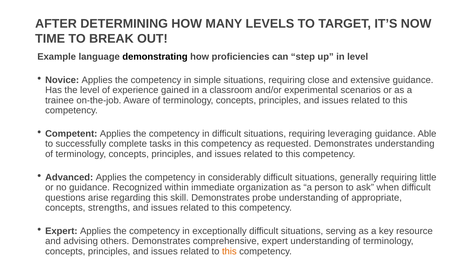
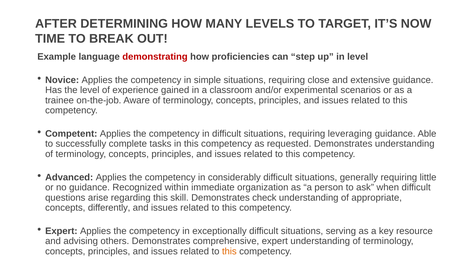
demonstrating colour: black -> red (155, 57)
probe: probe -> check (264, 198)
strengths: strengths -> differently (109, 208)
